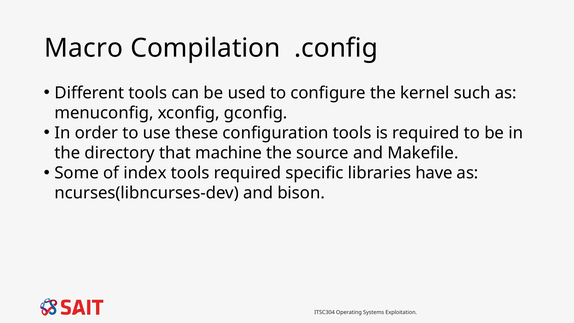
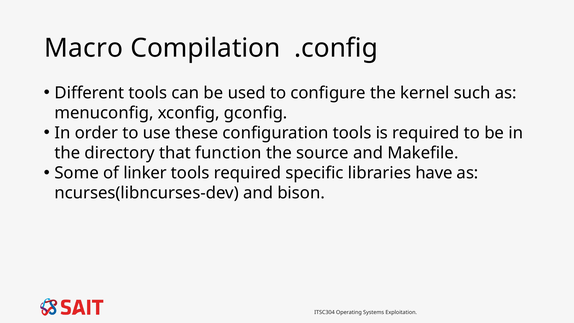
machine: machine -> function (228, 153)
index: index -> linker (145, 173)
